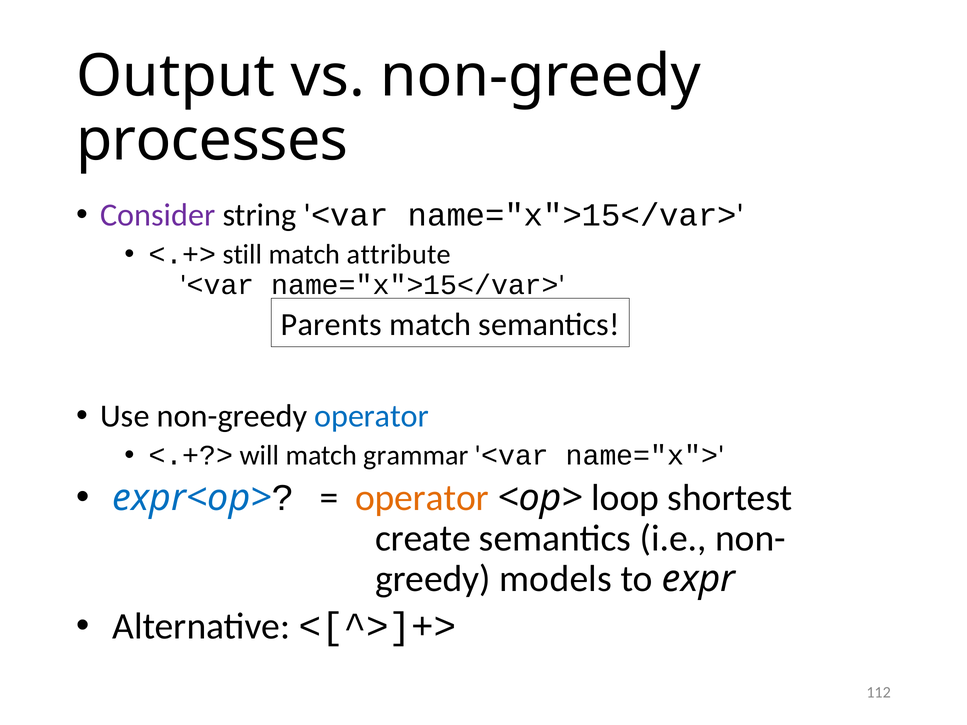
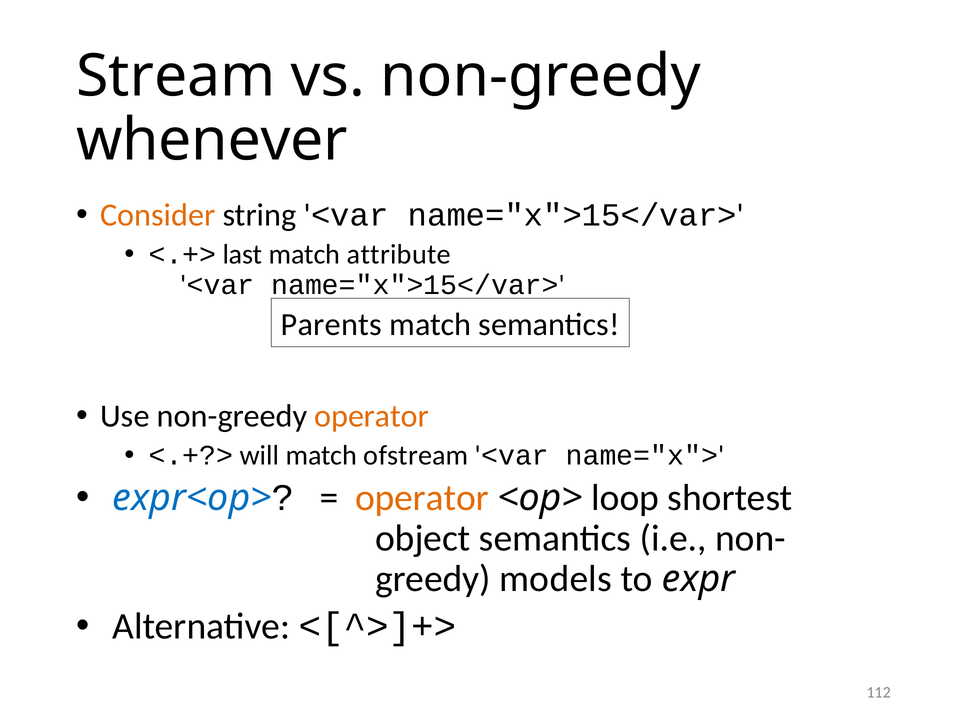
Output: Output -> Stream (176, 76)
processes: processes -> whenever (212, 140)
Consider colour: purple -> orange (158, 215)
still: still -> last (243, 254)
operator colour: blue -> orange (372, 416)
grammar: grammar -> ofstream (416, 456)
create: create -> object (423, 539)
